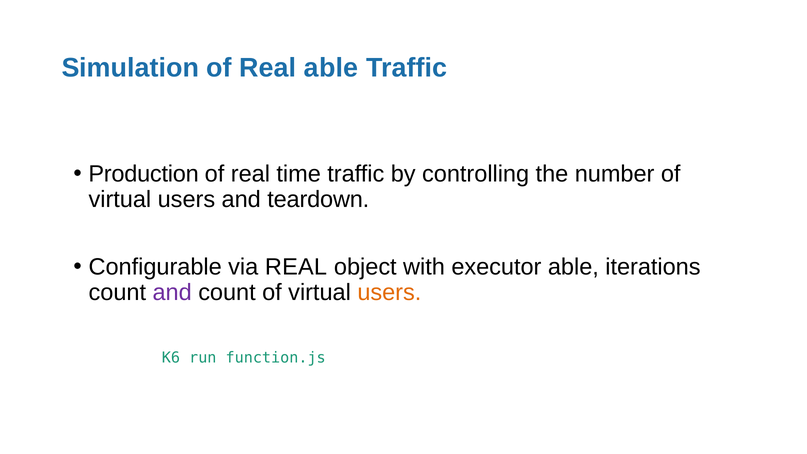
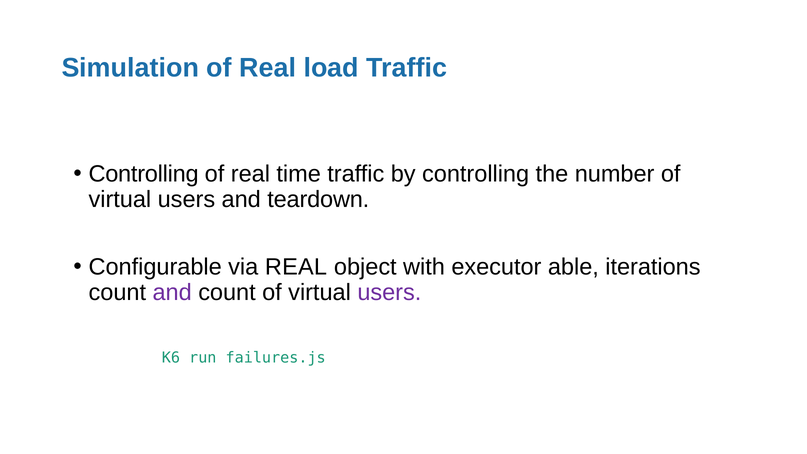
Real able: able -> load (331, 68)
Production: Production -> Controlling (144, 174)
users colour: orange -> purple (389, 292)
function.js: function.js -> failures.js (276, 358)
